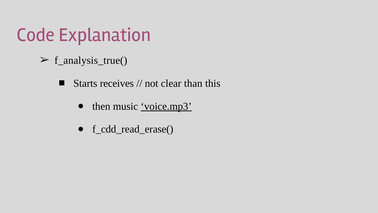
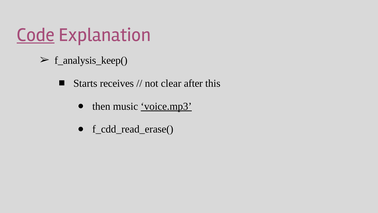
Code underline: none -> present (36, 35)
f_analysis_true(: f_analysis_true( -> f_analysis_keep( (91, 60)
than: than -> after (193, 83)
